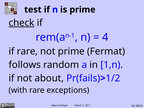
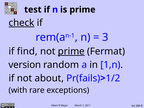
4: 4 -> 3 (105, 37)
if rare: rare -> find (27, 51)
prime underline: none -> present (71, 51)
follows: follows -> version (25, 65)
